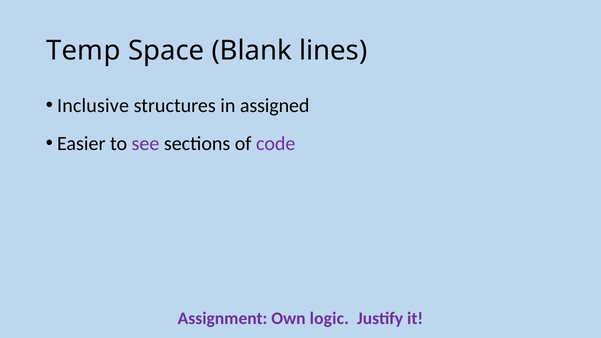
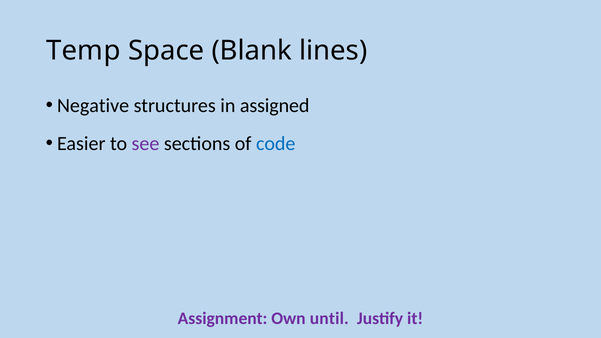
Inclusive: Inclusive -> Negative (93, 106)
code colour: purple -> blue (276, 144)
logic: logic -> until (329, 318)
